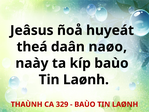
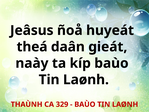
naøo: naøo -> gieát (108, 47)
